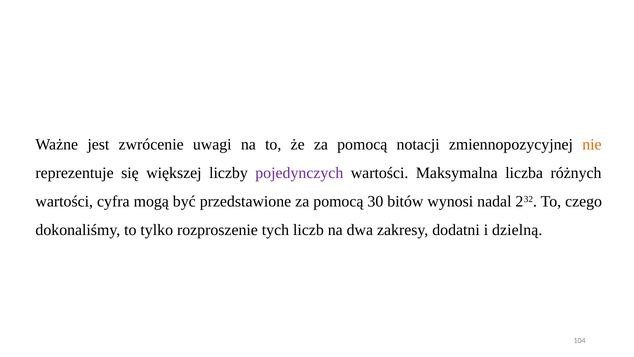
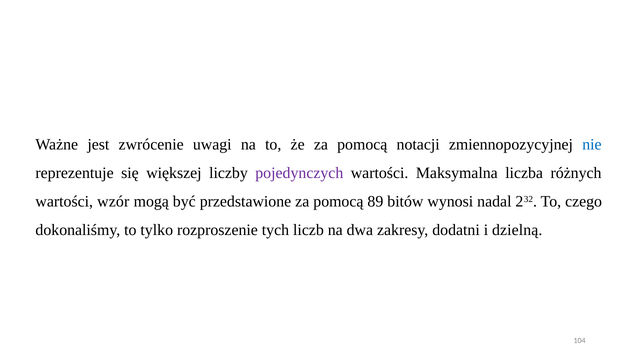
nie colour: orange -> blue (592, 144)
cyfra: cyfra -> wzór (113, 201)
30: 30 -> 89 (375, 201)
